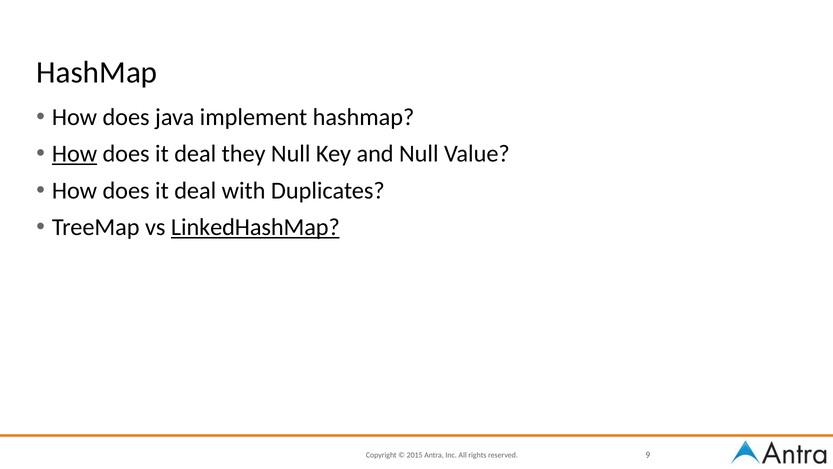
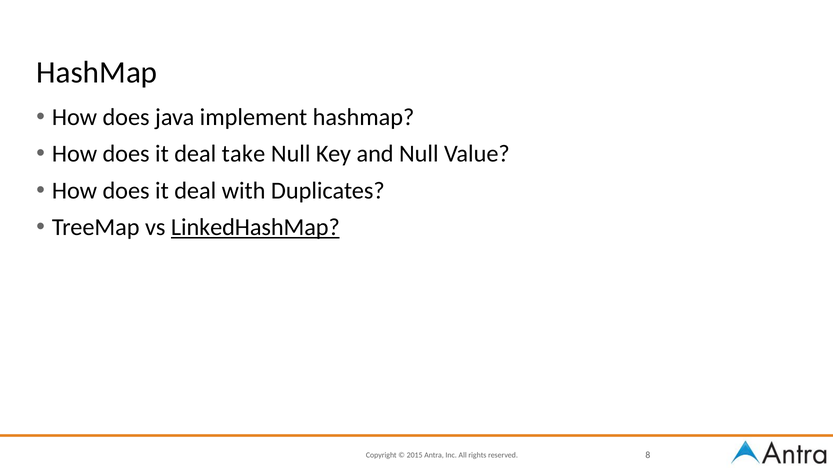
How underline: present -> none (75, 154)
they: they -> take (243, 154)
9: 9 -> 8 (648, 455)
